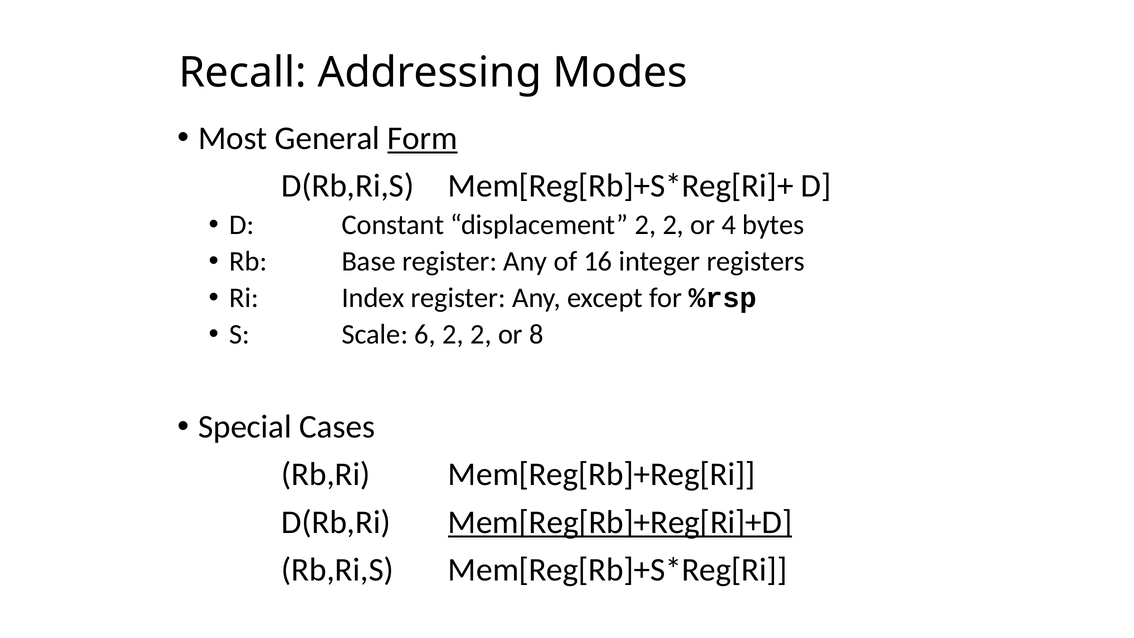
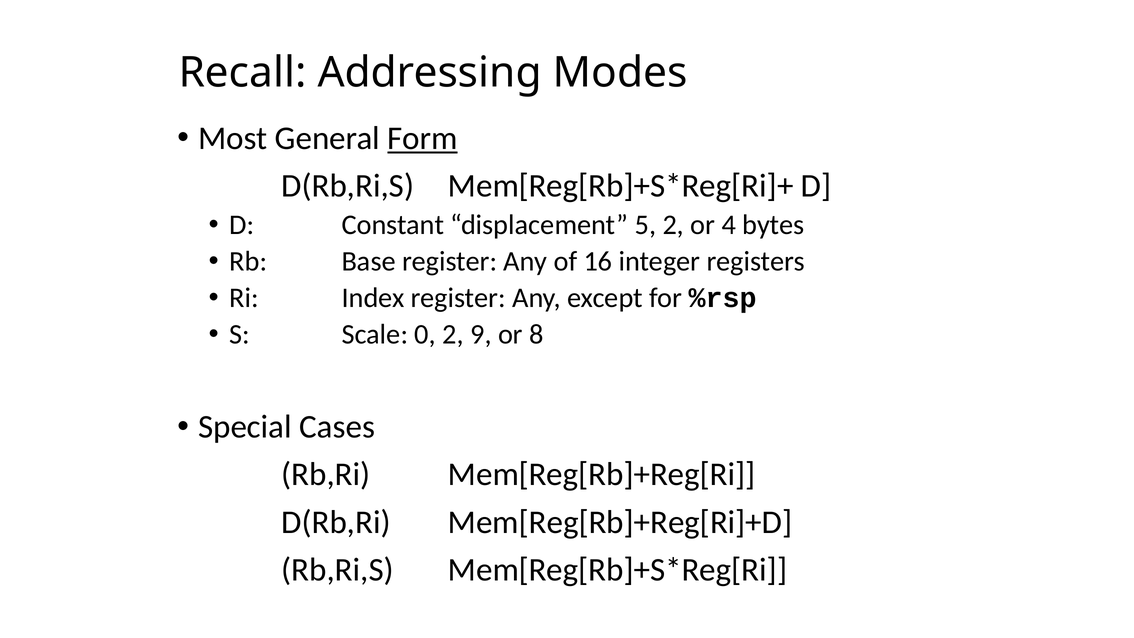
displacement 2: 2 -> 5 (645, 225)
6: 6 -> 0 (425, 334)
2: 2 -> 9 (481, 334)
Mem[Reg[Rb]+Reg[Ri]+D underline: present -> none (620, 522)
